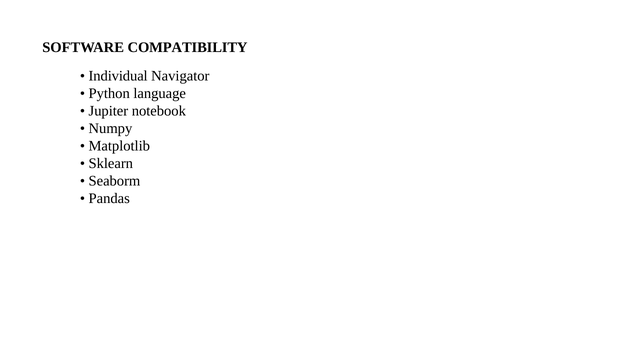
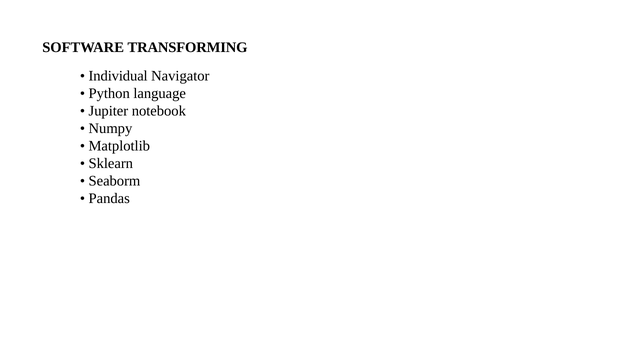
COMPATIBILITY: COMPATIBILITY -> TRANSFORMING (188, 48)
